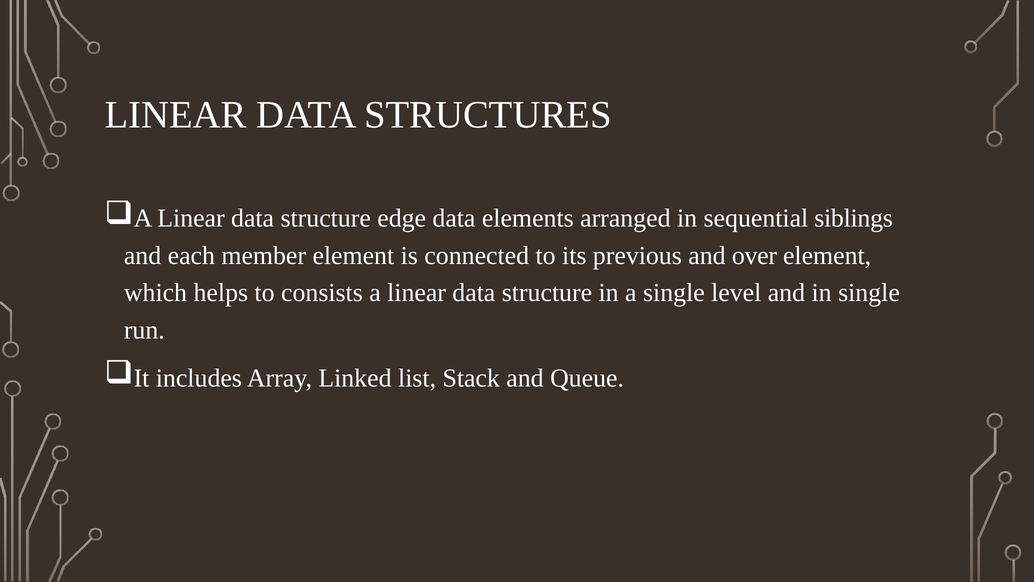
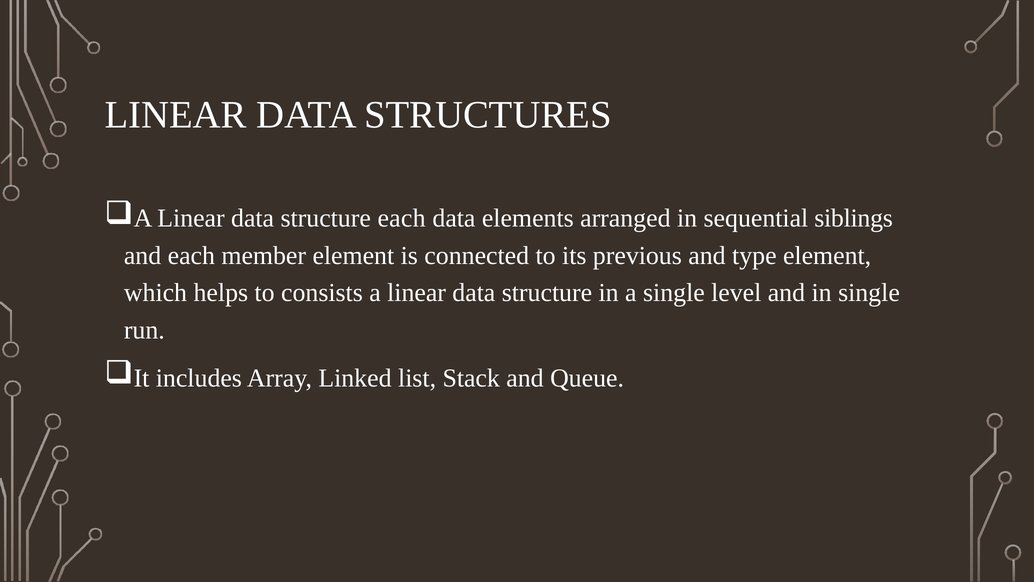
structure edge: edge -> each (402, 218)
over: over -> type (754, 255)
